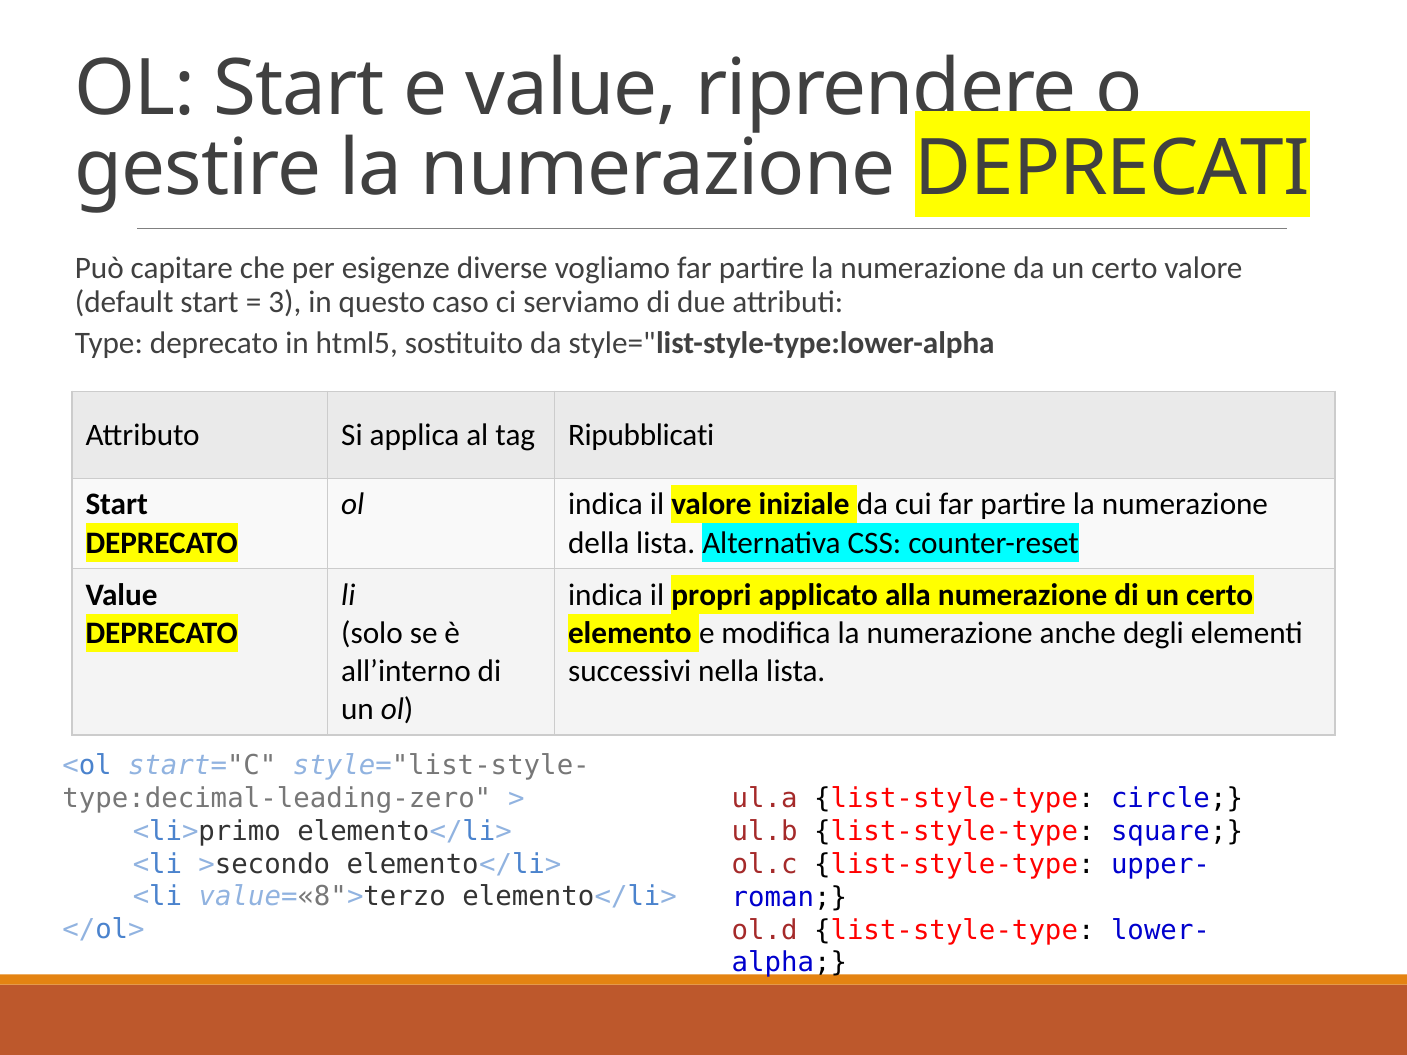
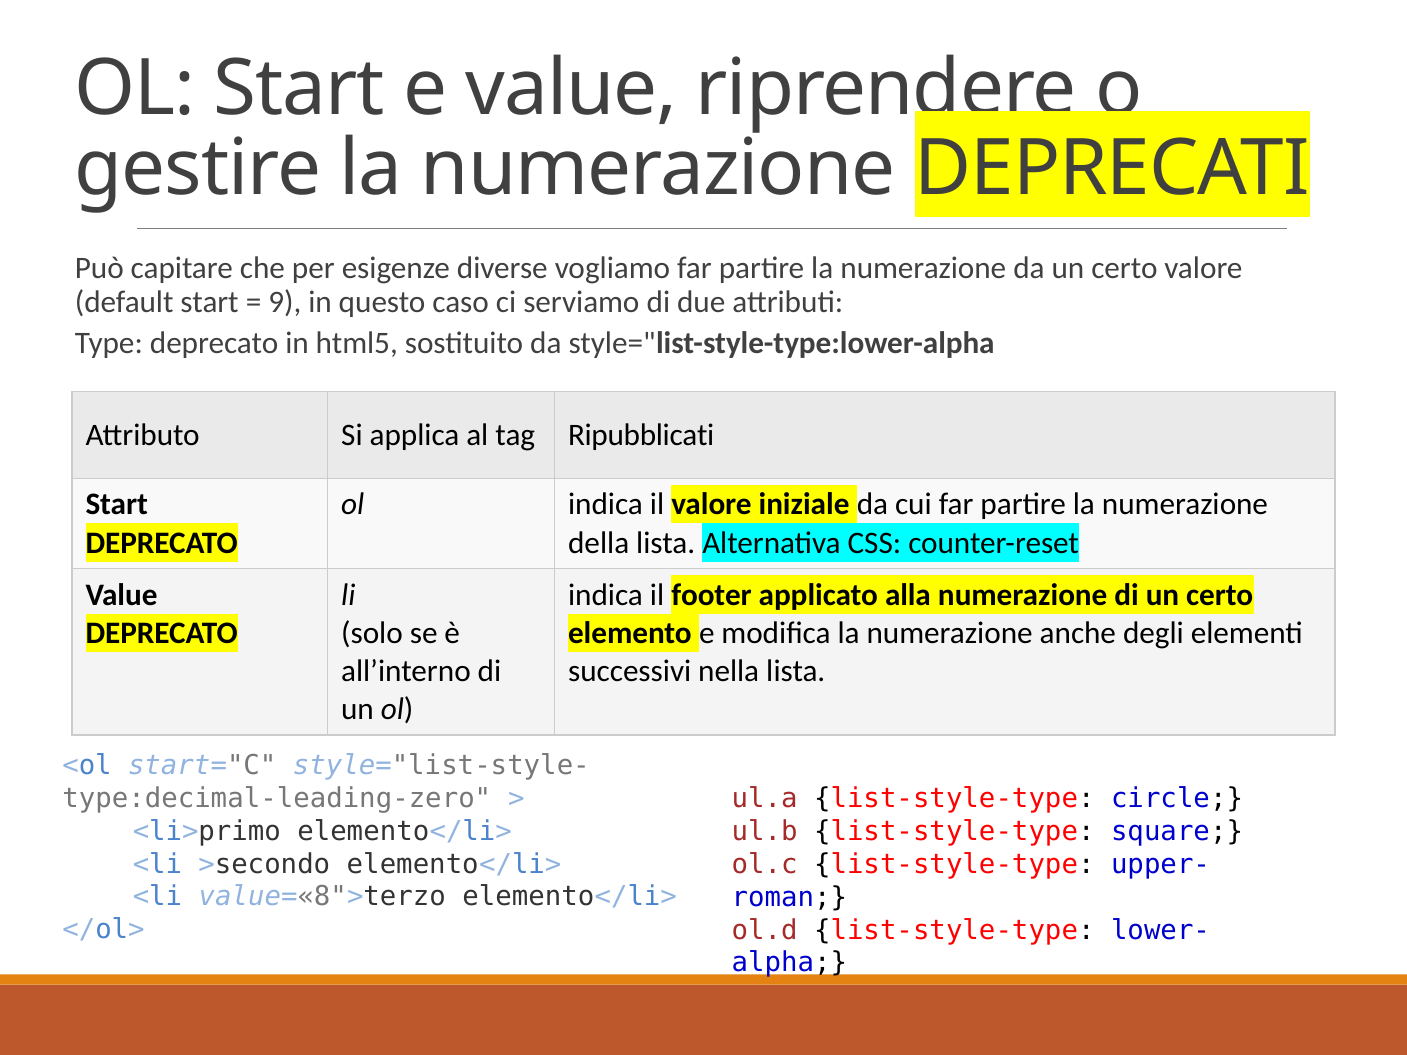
3: 3 -> 9 (285, 302)
propri: propri -> footer (712, 595)
